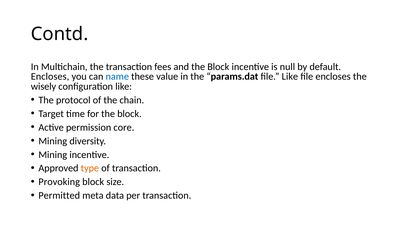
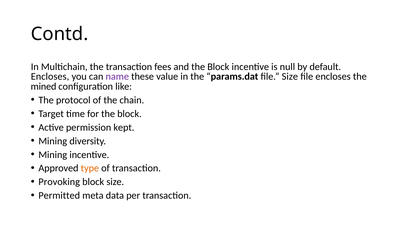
name colour: blue -> purple (117, 77)
file Like: Like -> Size (290, 77)
wisely: wisely -> mined (44, 86)
core: core -> kept (124, 127)
